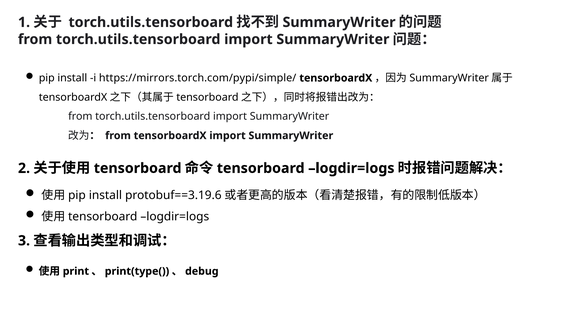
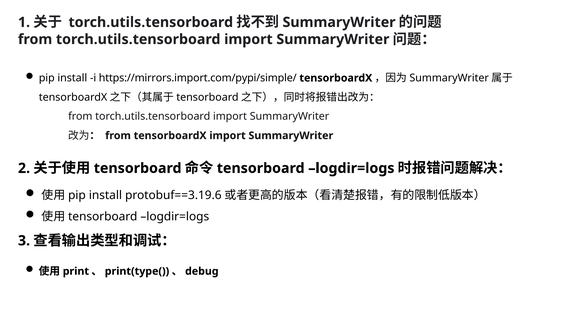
https://mirrors.torch.com/pypi/simple/: https://mirrors.torch.com/pypi/simple/ -> https://mirrors.import.com/pypi/simple/ (198, 78)
